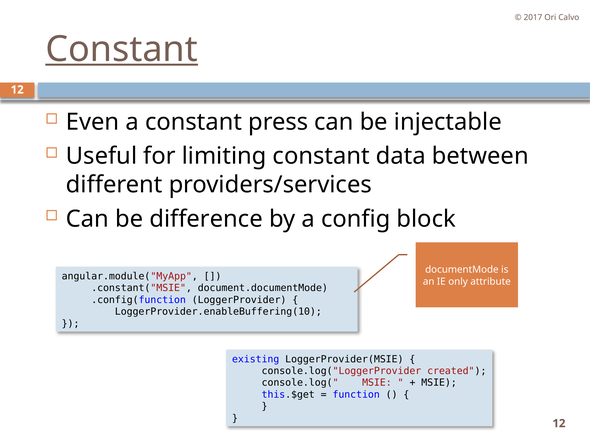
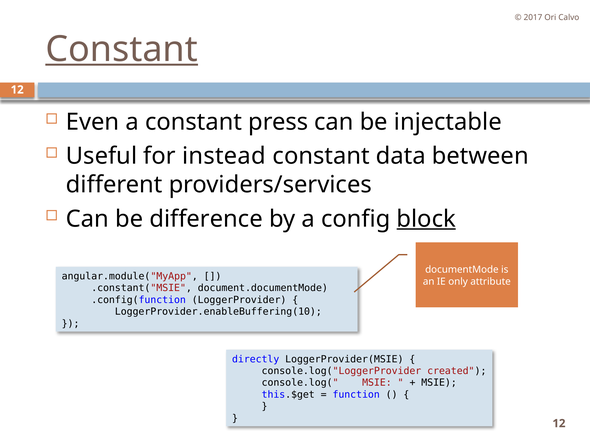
limiting: limiting -> instead (224, 156)
block underline: none -> present (426, 219)
existing: existing -> directly (256, 360)
